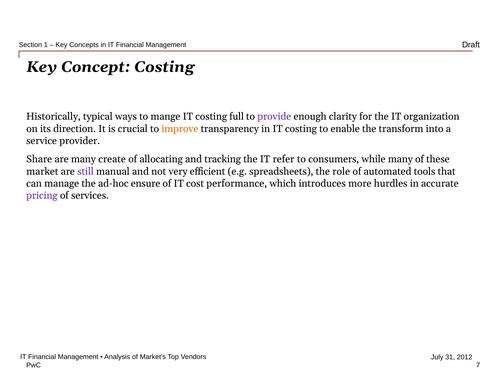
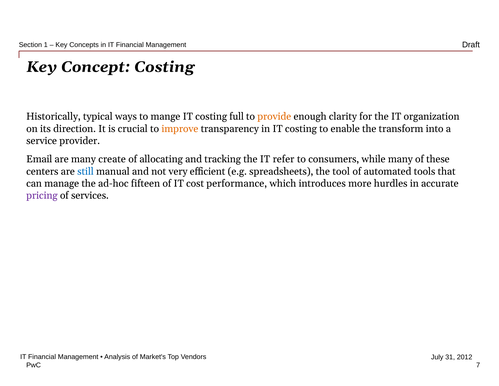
provide colour: purple -> orange (274, 117)
Share: Share -> Email (39, 159)
market: market -> centers (42, 171)
still colour: purple -> blue (86, 171)
role: role -> tool (341, 171)
ensure: ensure -> fifteen (145, 183)
